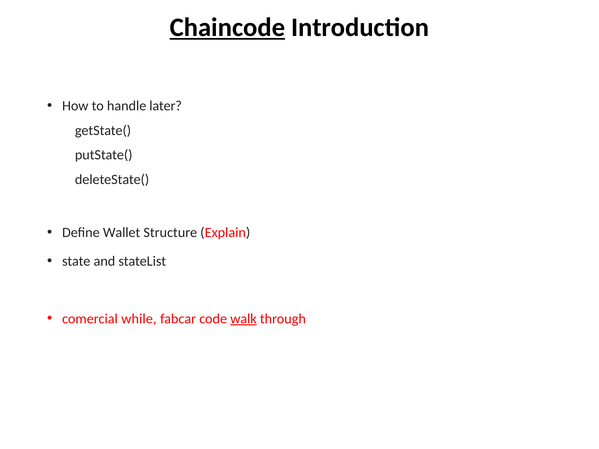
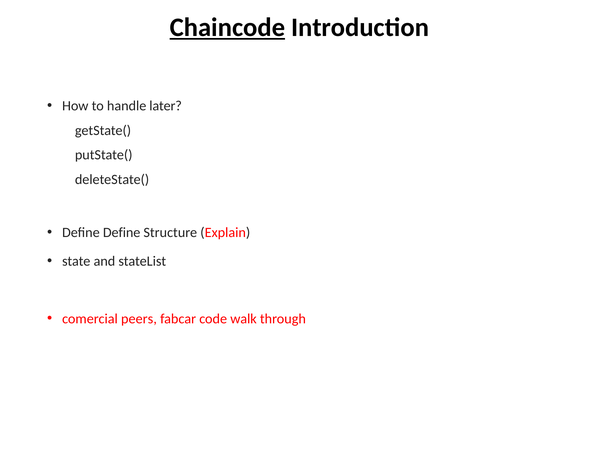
Define Wallet: Wallet -> Define (122, 233)
while: while -> peers (139, 319)
walk underline: present -> none (244, 319)
